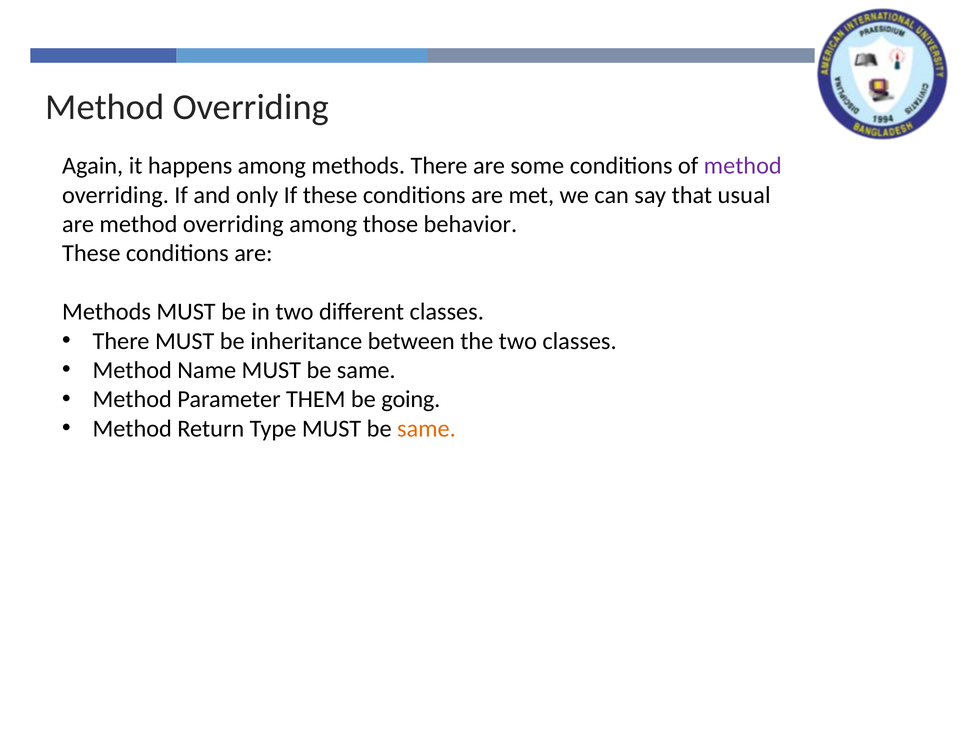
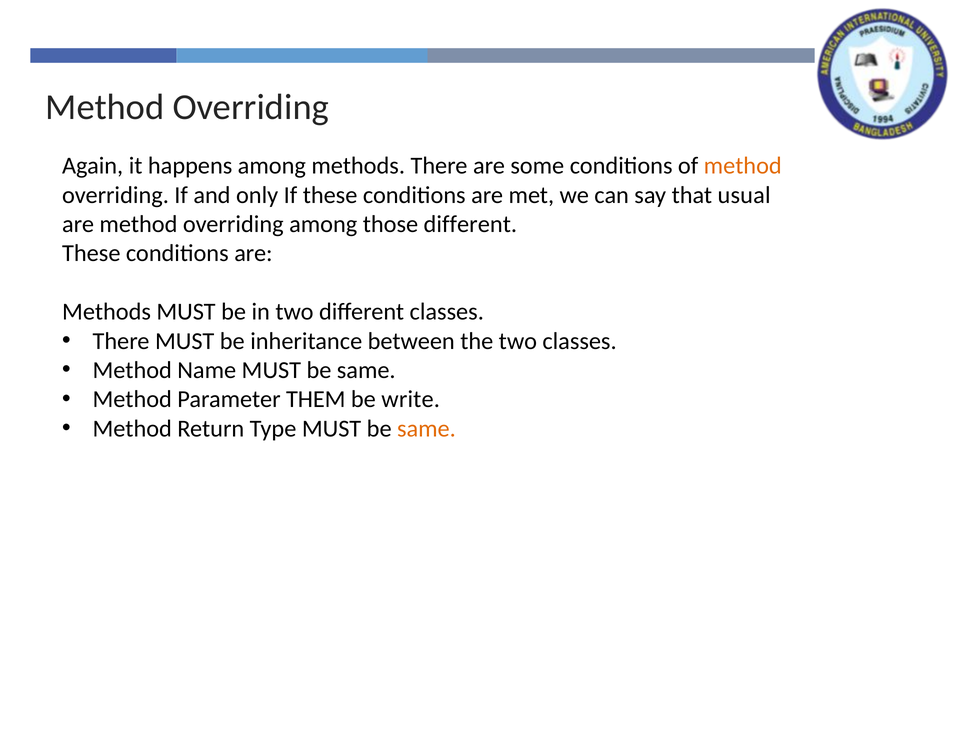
method colour: purple -> orange (743, 166)
those behavior: behavior -> different (470, 224)
going: going -> write (411, 400)
